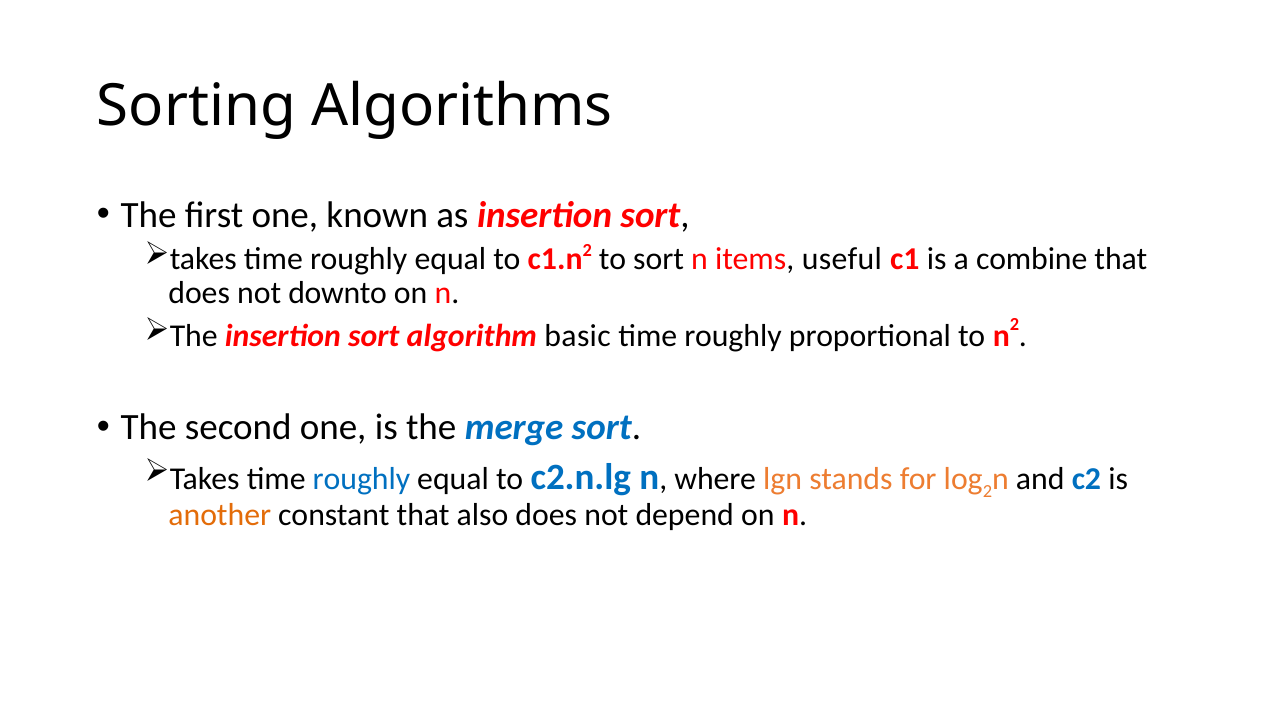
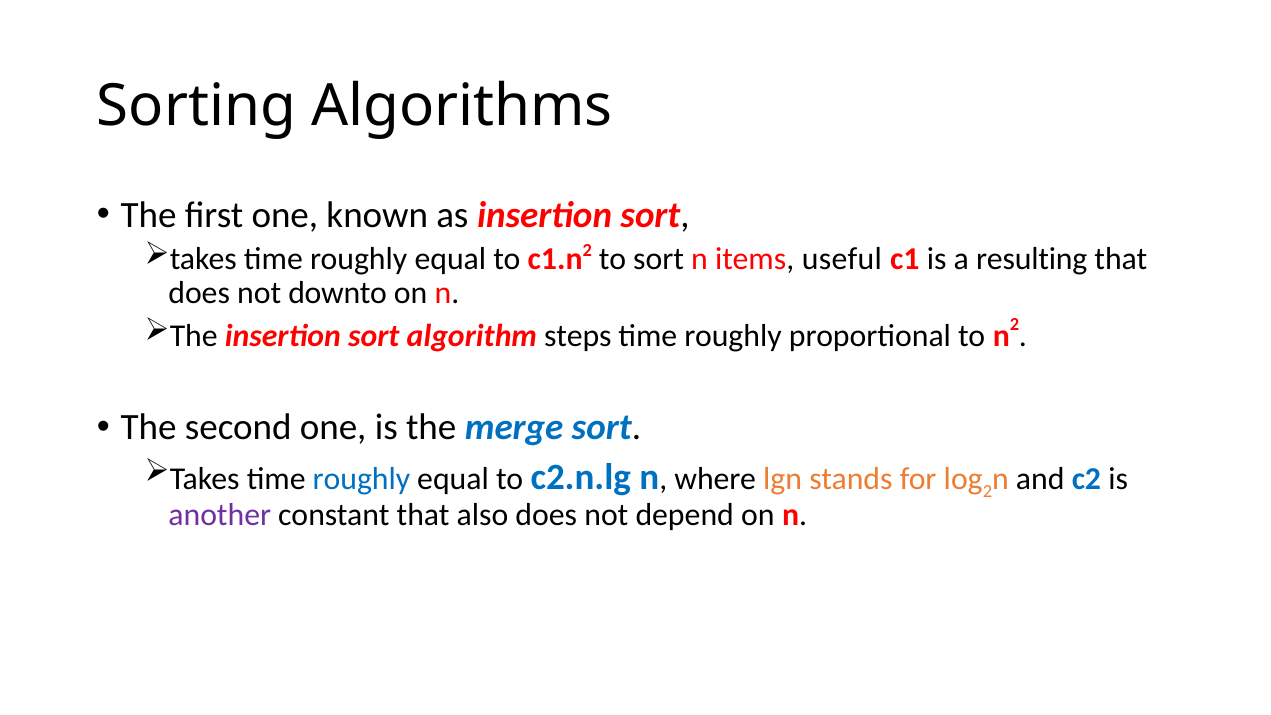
combine: combine -> resulting (1032, 259)
basic: basic -> steps (578, 336)
another colour: orange -> purple (220, 515)
